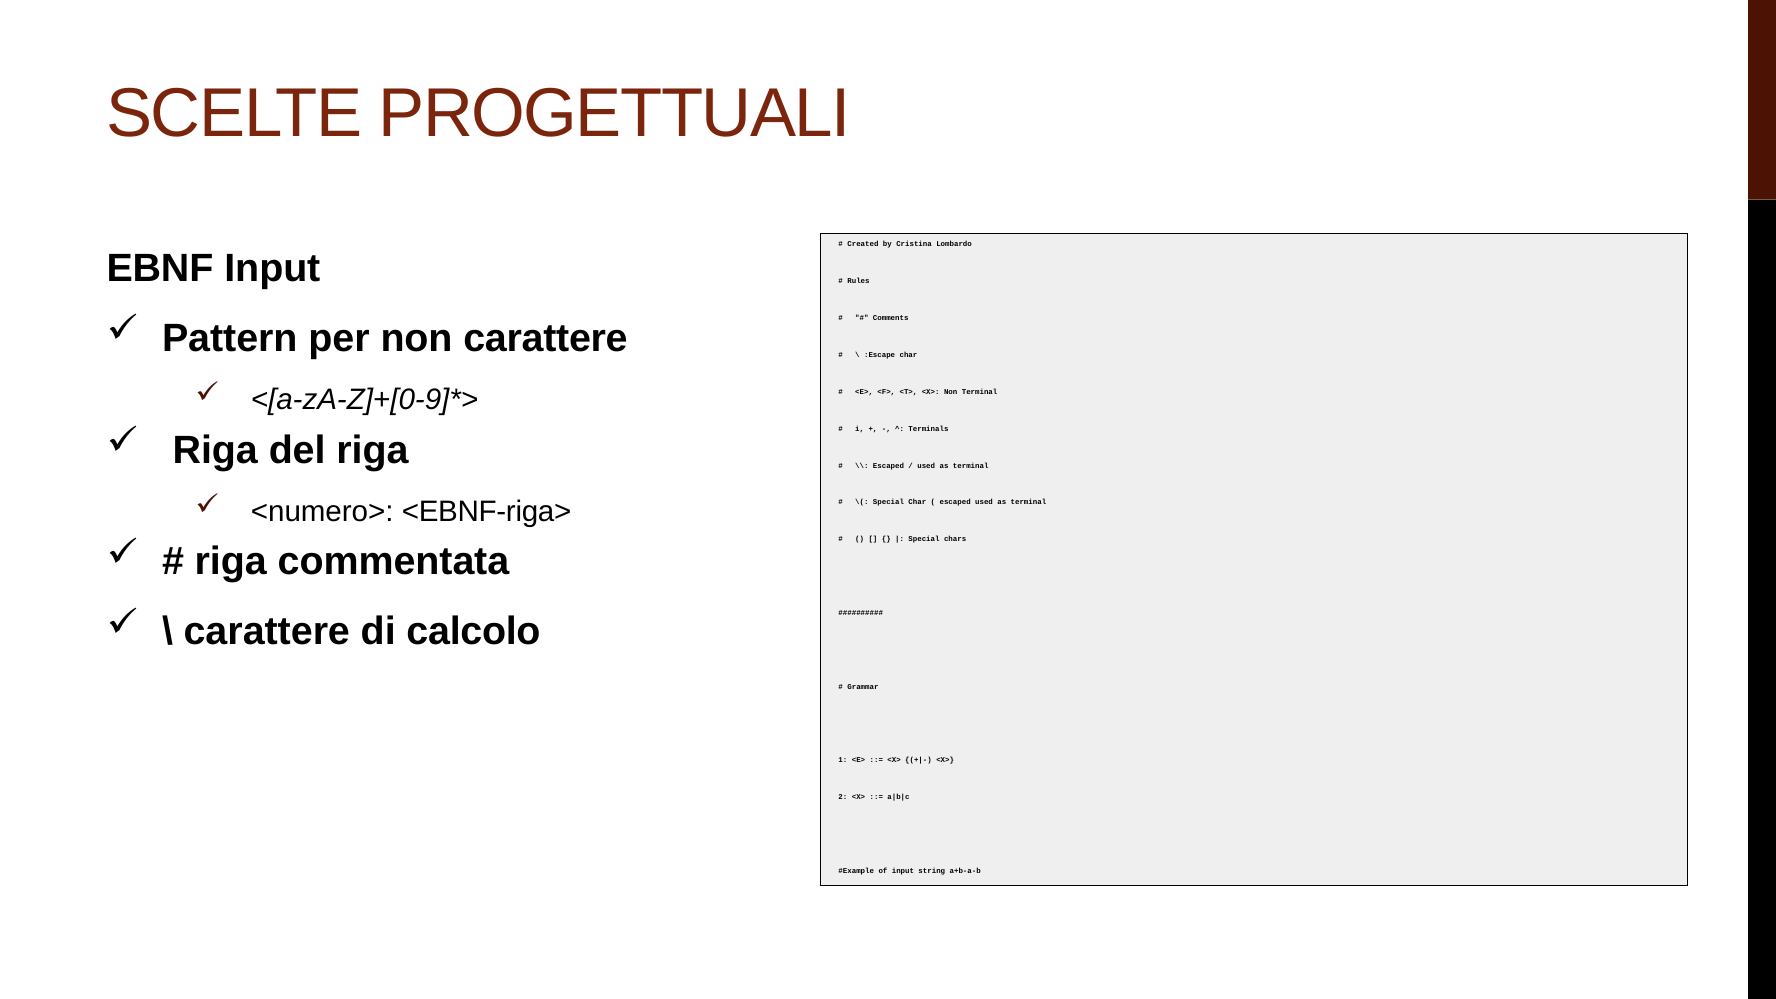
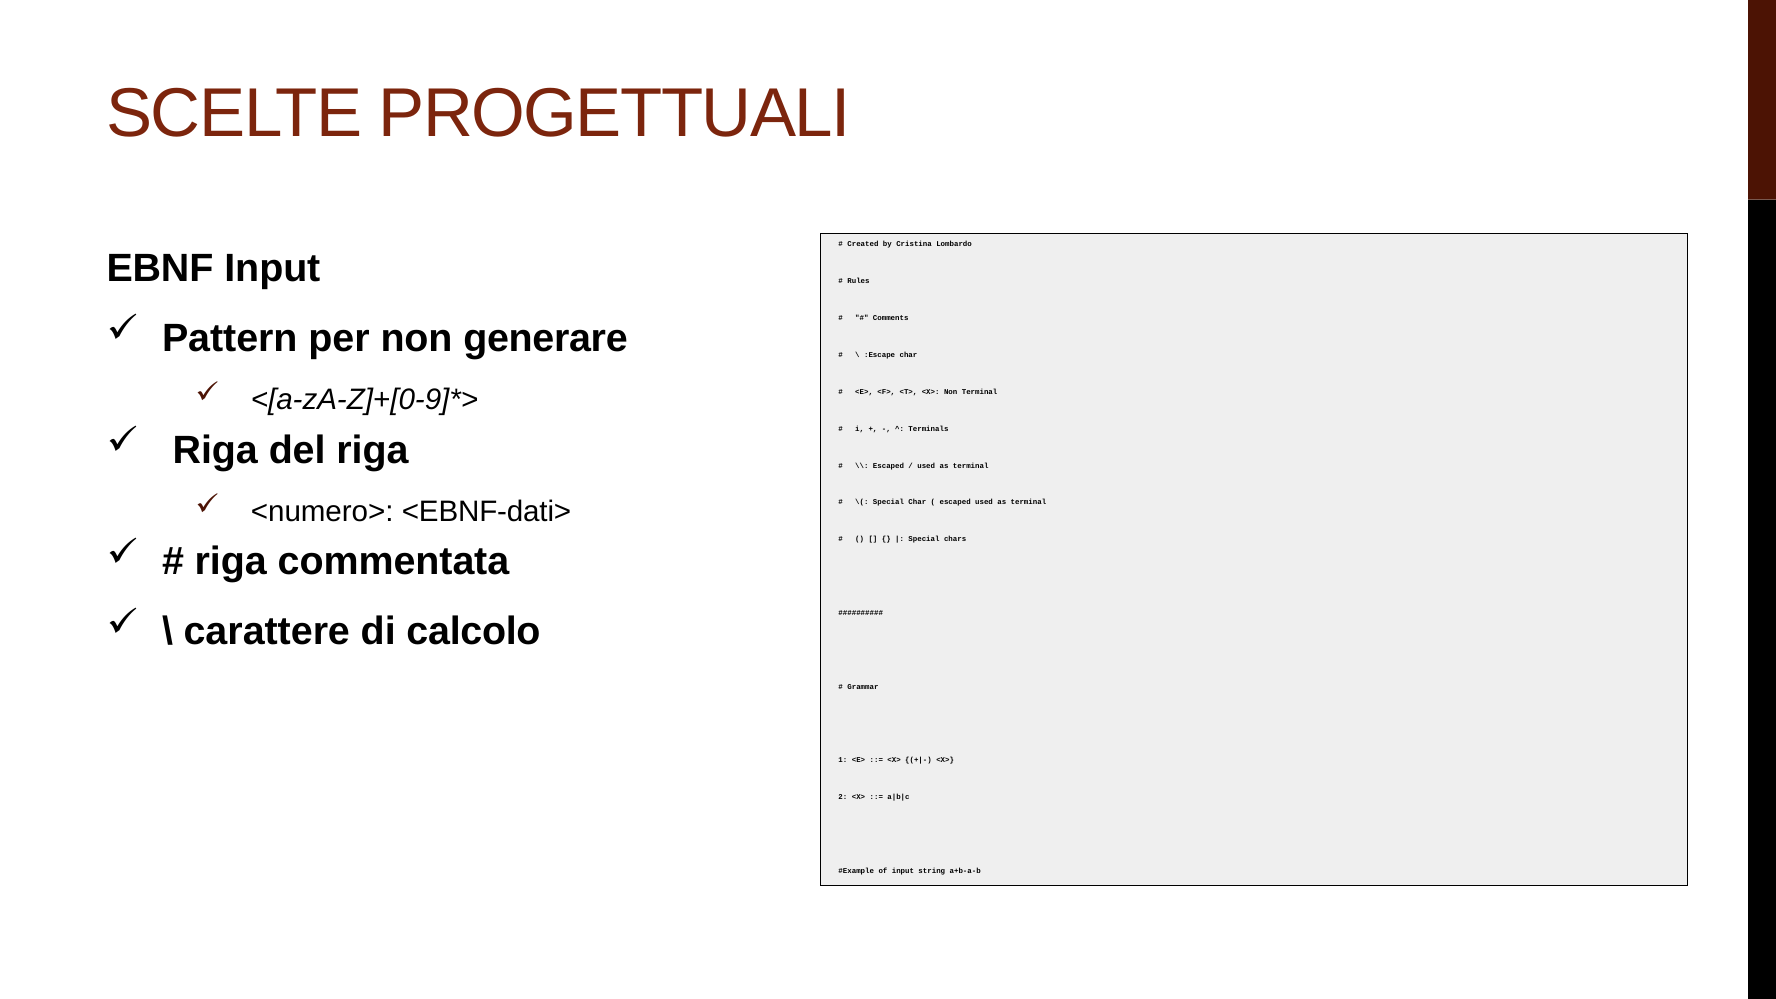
non carattere: carattere -> generare (546, 338)
<EBNF-riga>: <EBNF-riga> -> <EBNF-dati> (487, 512)
